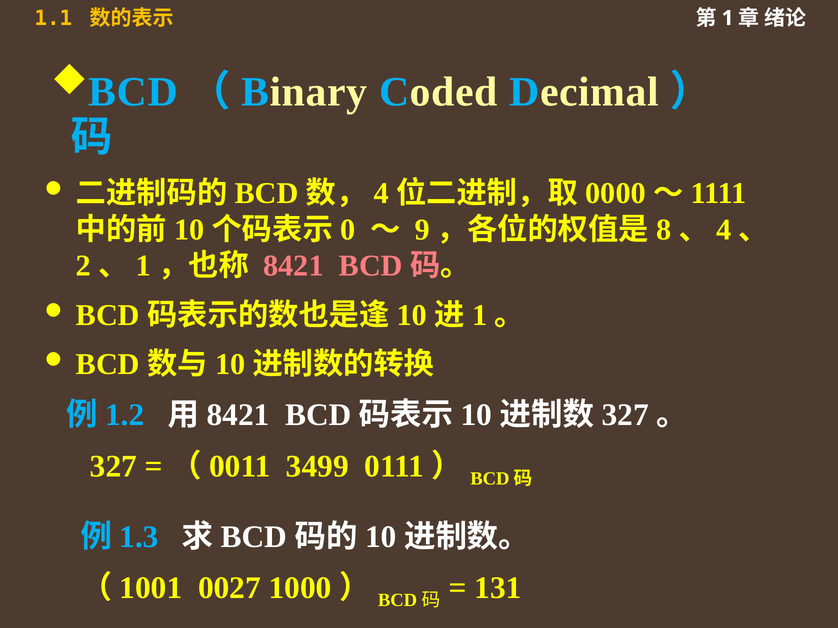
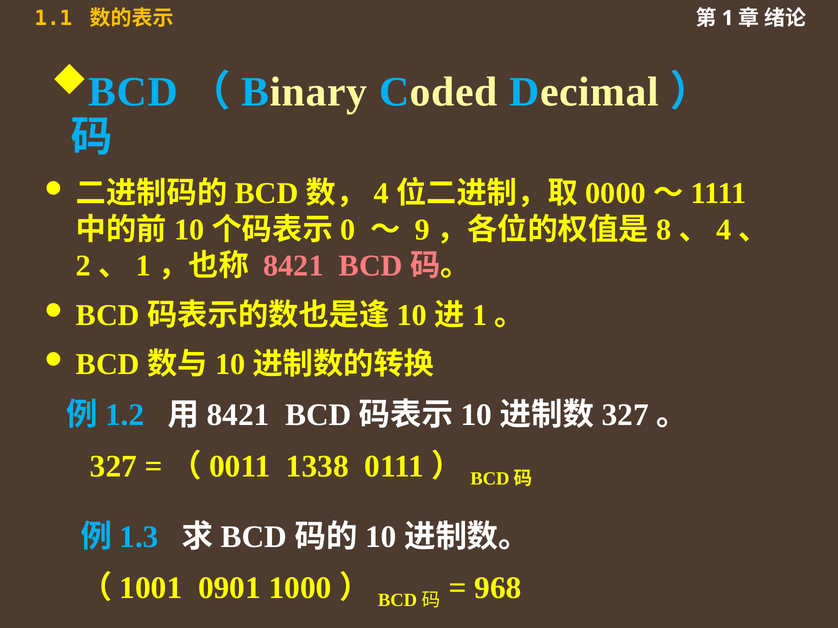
3499: 3499 -> 1338 (317, 467)
0027: 0027 -> 0901 (229, 588)
131: 131 -> 968 (498, 588)
